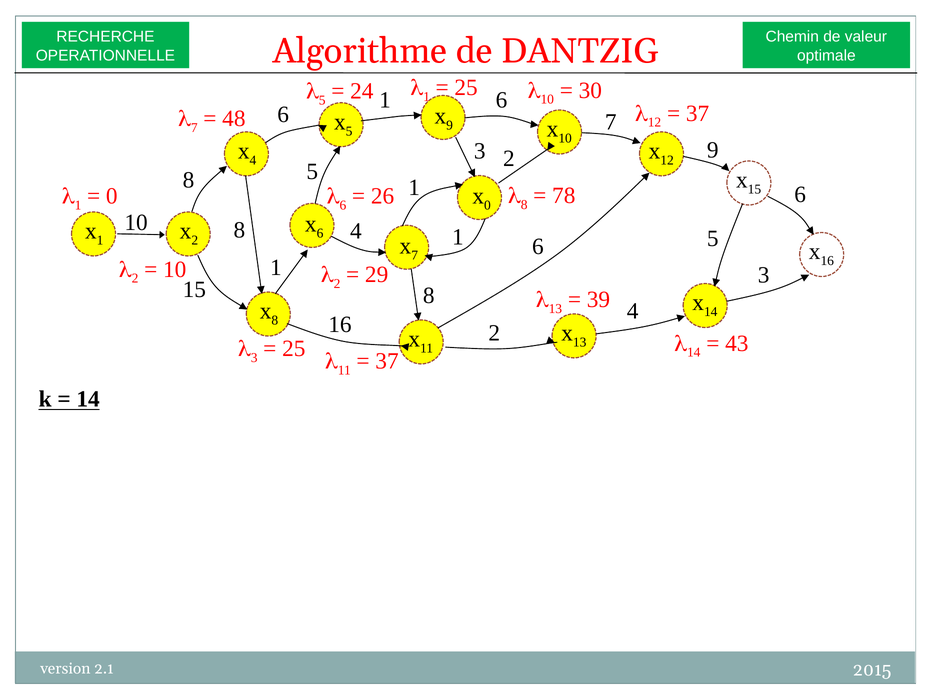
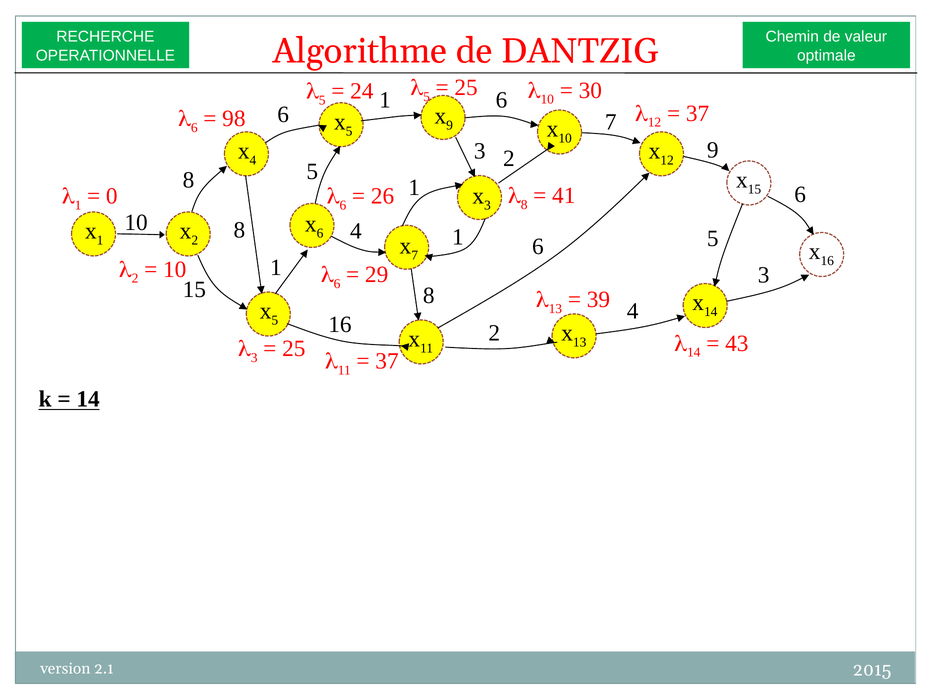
1: 1 -> 5 (427, 97)
7: 7 -> 6 (194, 128)
48: 48 -> 98 (234, 119)
0: 0 -> 3 (487, 205)
78: 78 -> 41 (564, 196)
2: 2 -> 6 (337, 284)
8: 8 -> 5 (275, 320)
